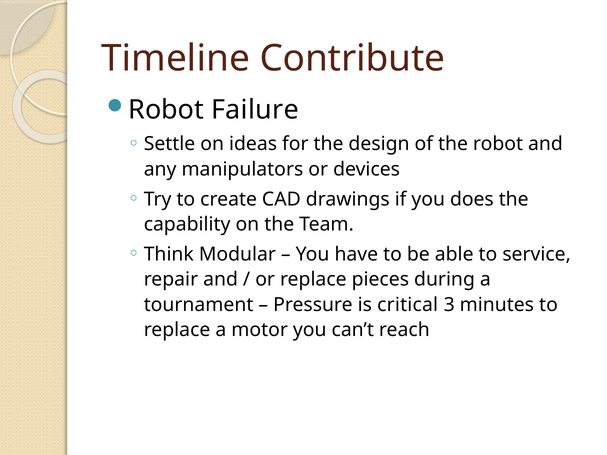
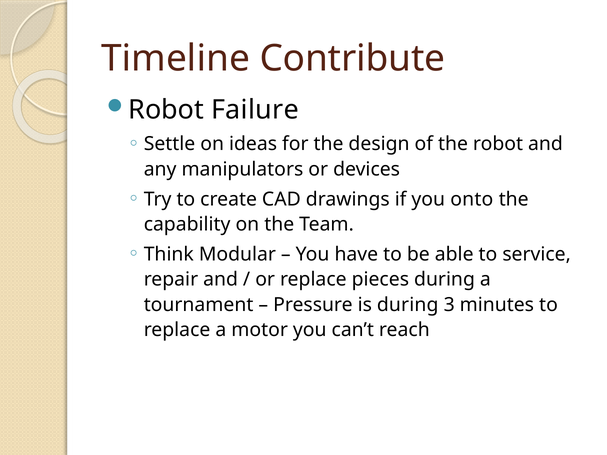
does: does -> onto (472, 199)
is critical: critical -> during (408, 305)
